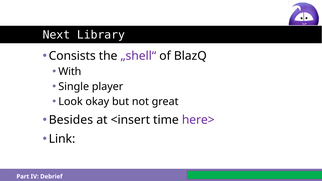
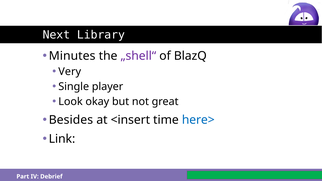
Consists: Consists -> Minutes (72, 56)
With: With -> Very (70, 72)
here> colour: purple -> blue (198, 120)
